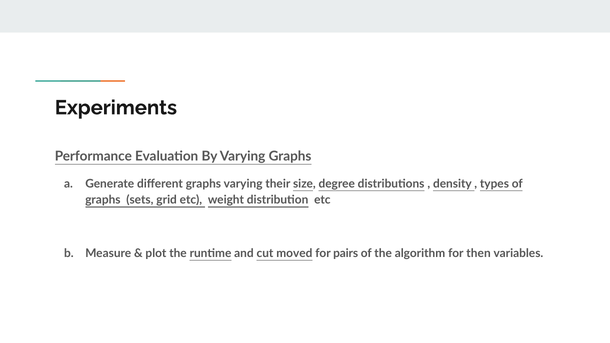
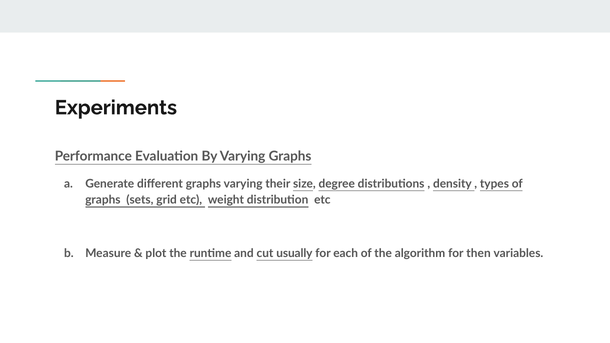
moved: moved -> usually (294, 253)
pairs: pairs -> each (346, 253)
